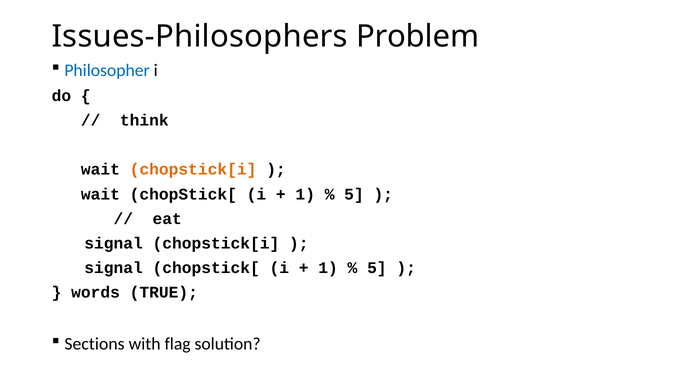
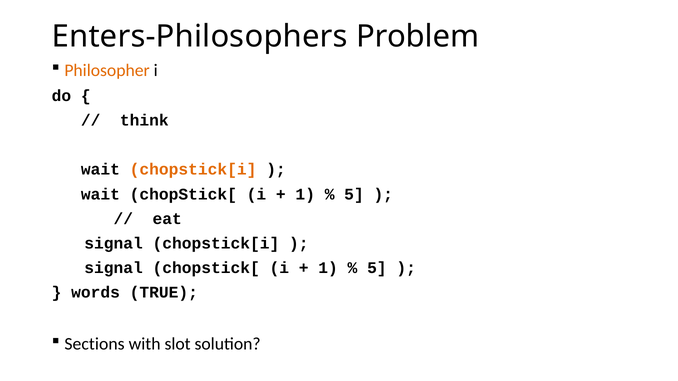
Issues-Philosophers: Issues-Philosophers -> Enters-Philosophers (200, 37)
Philosopher colour: blue -> orange (107, 71)
flag: flag -> slot (178, 344)
